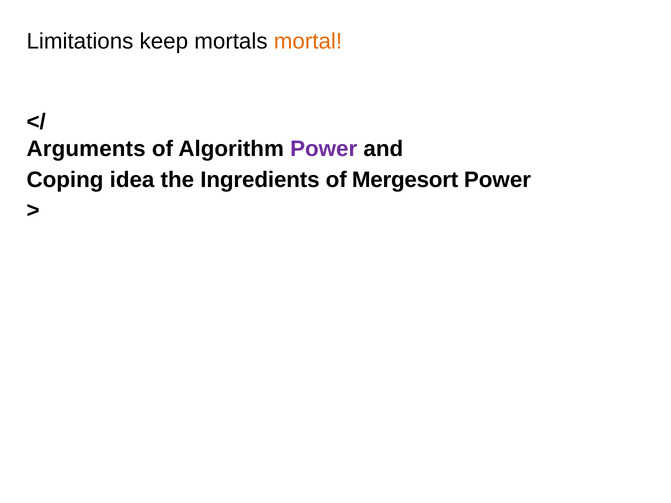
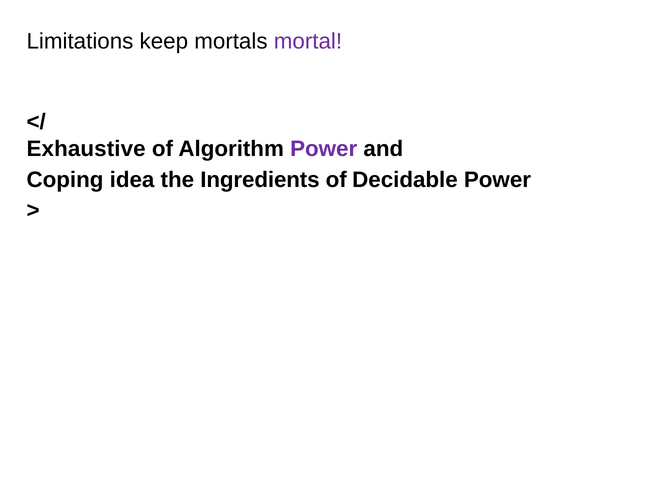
mortal colour: orange -> purple (308, 42)
Arguments: Arguments -> Exhaustive (86, 149)
Mergesort: Mergesort -> Decidable (405, 180)
